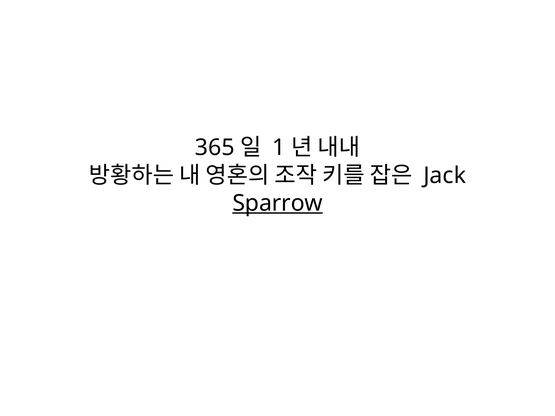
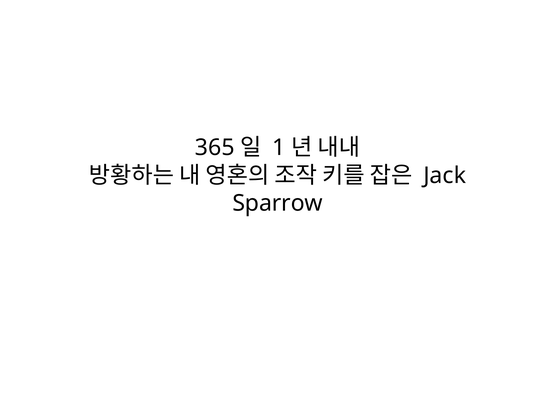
Sparrow underline: present -> none (278, 203)
